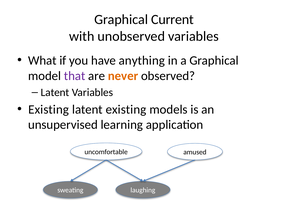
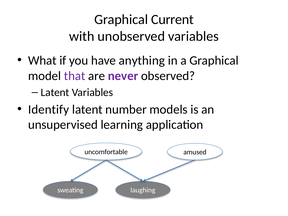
never colour: orange -> purple (123, 76)
Existing: Existing -> Identify (49, 109)
latent existing: existing -> number (126, 109)
